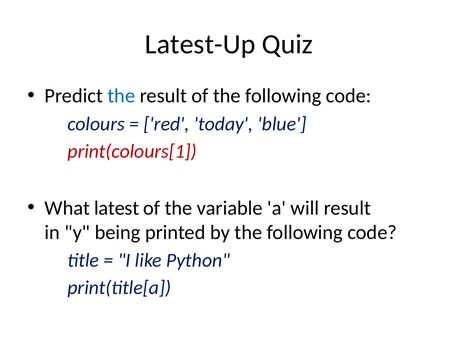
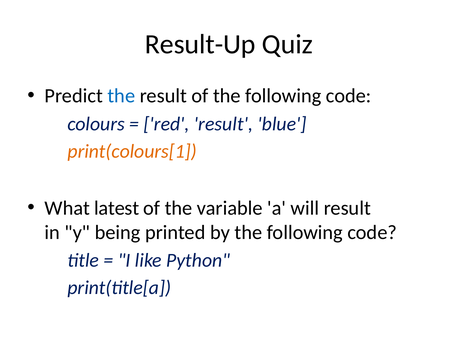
Latest-Up: Latest-Up -> Result-Up (200, 44)
red today: today -> result (223, 124)
print(colours[1 colour: red -> orange (132, 152)
